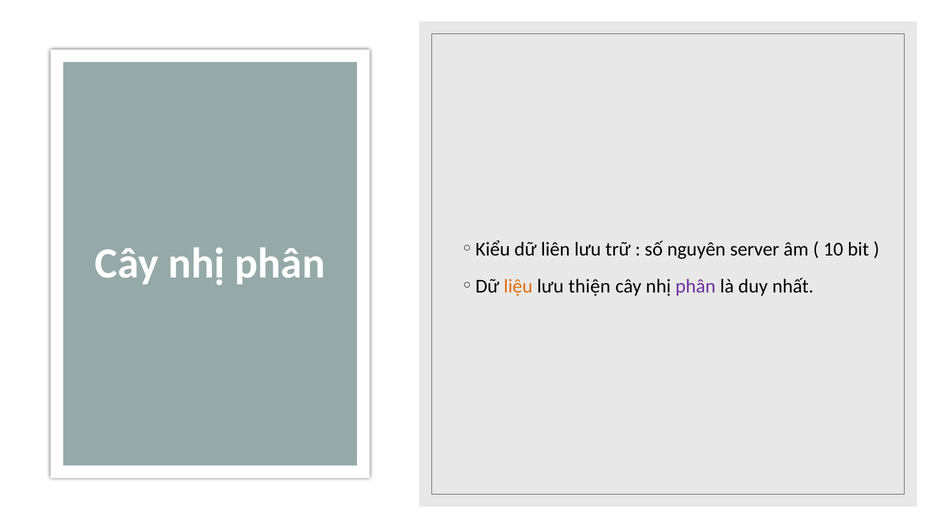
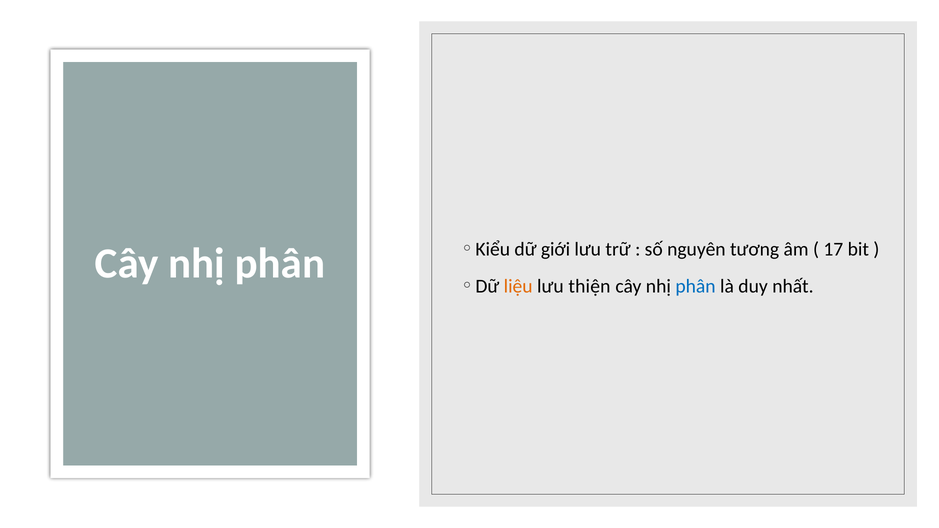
liên: liên -> giới (556, 249)
server: server -> tương (755, 249)
10: 10 -> 17 (833, 249)
phân colour: purple -> blue (695, 286)
